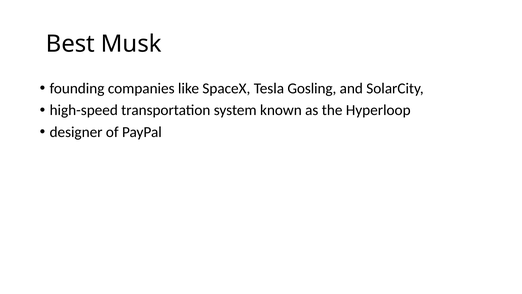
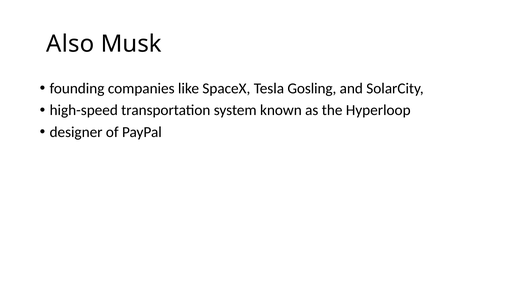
Best: Best -> Also (70, 44)
